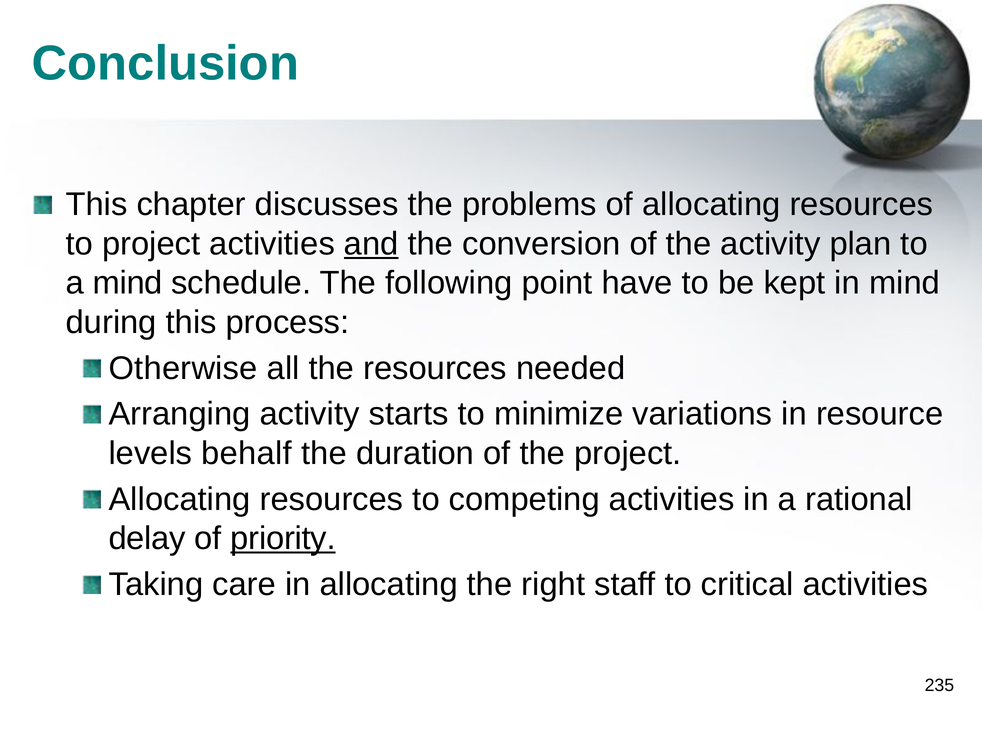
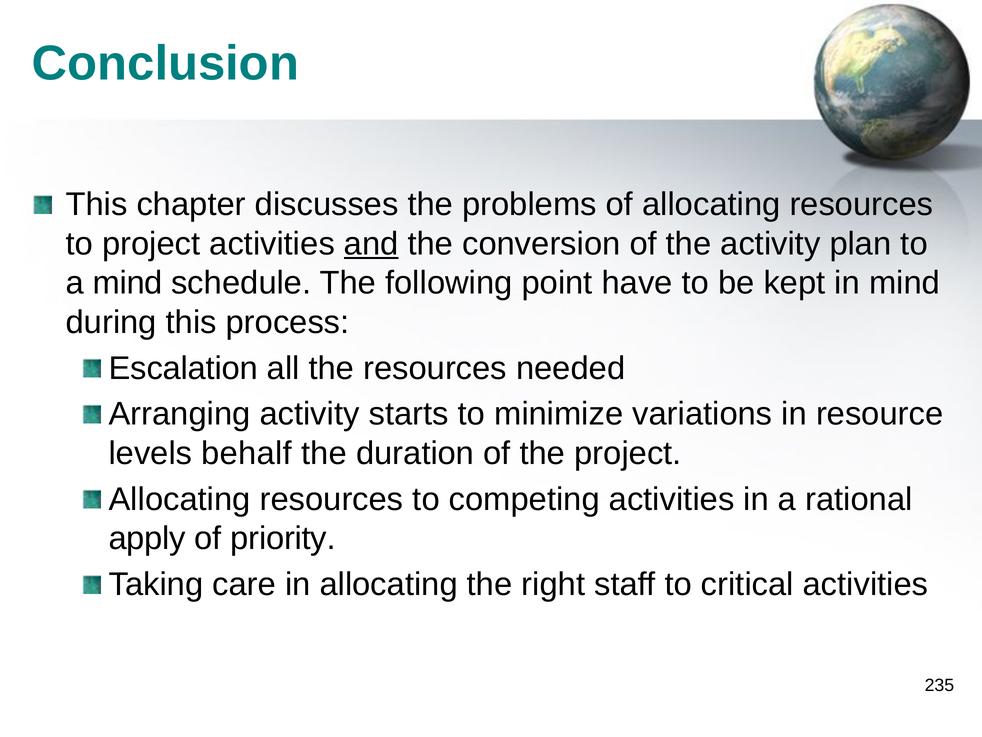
Otherwise: Otherwise -> Escalation (183, 368)
delay: delay -> apply (147, 538)
priority underline: present -> none (283, 538)
